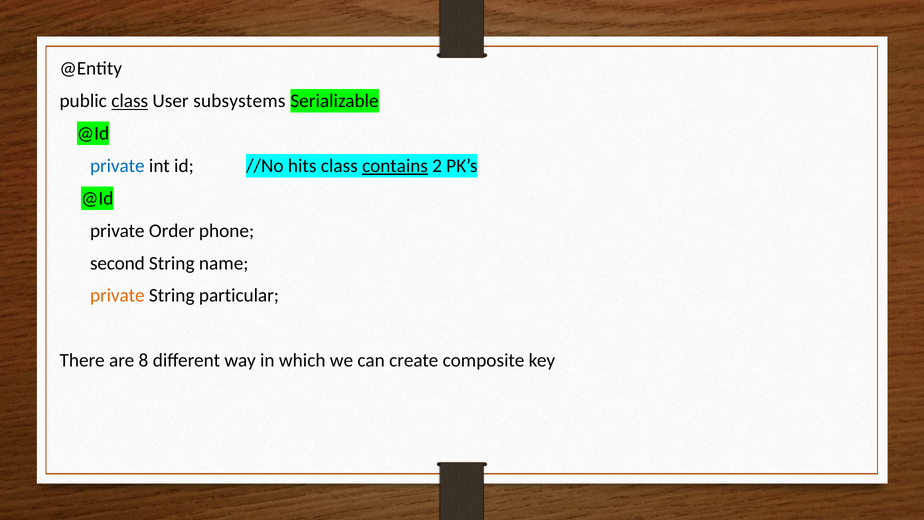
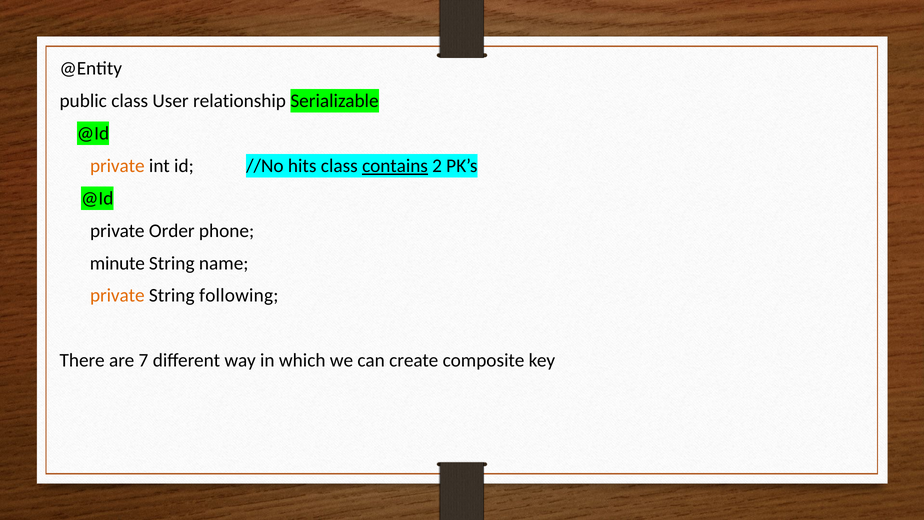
class underline: present -> none (130, 101)
subsystems: subsystems -> relationship (239, 101)
private colour: blue -> orange (117, 166)
second: second -> minute (117, 263)
particular: particular -> following (239, 295)
8: 8 -> 7 (143, 360)
